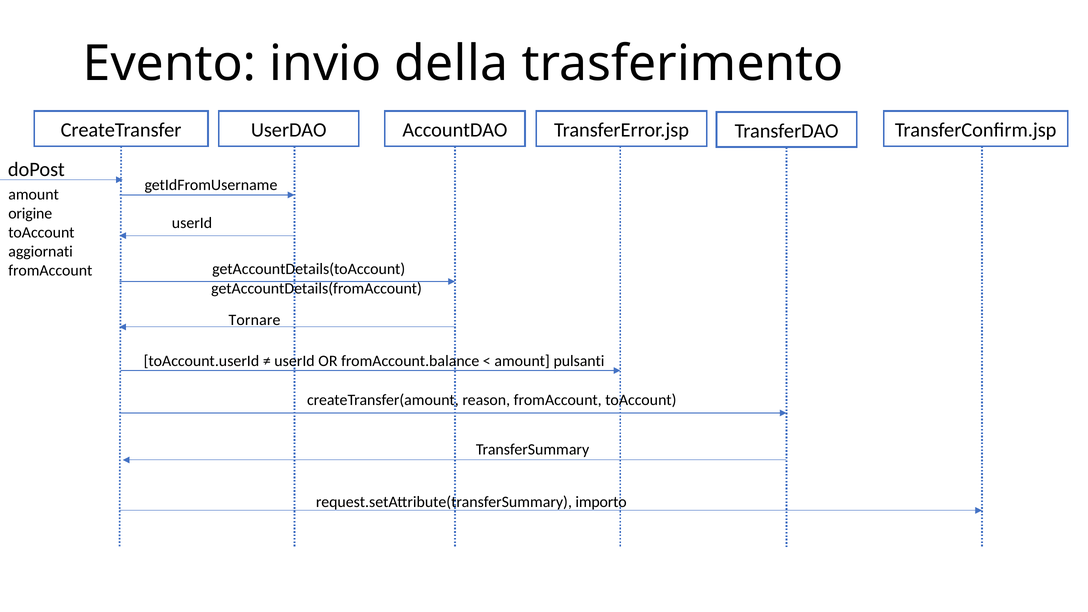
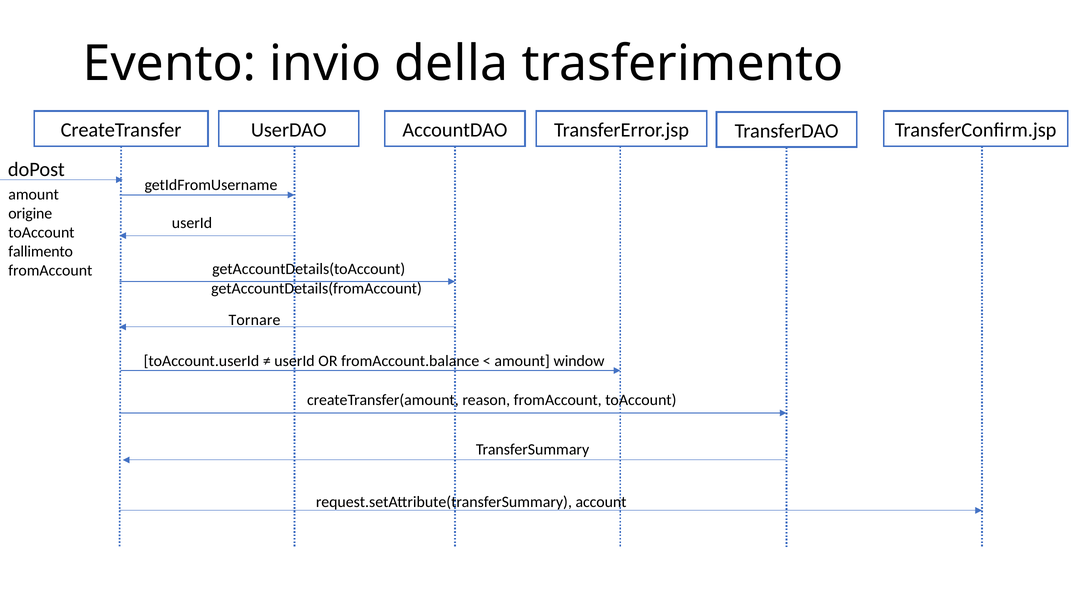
aggiornati: aggiornati -> fallimento (41, 252)
pulsanti: pulsanti -> window (579, 361)
importo: importo -> account (601, 502)
